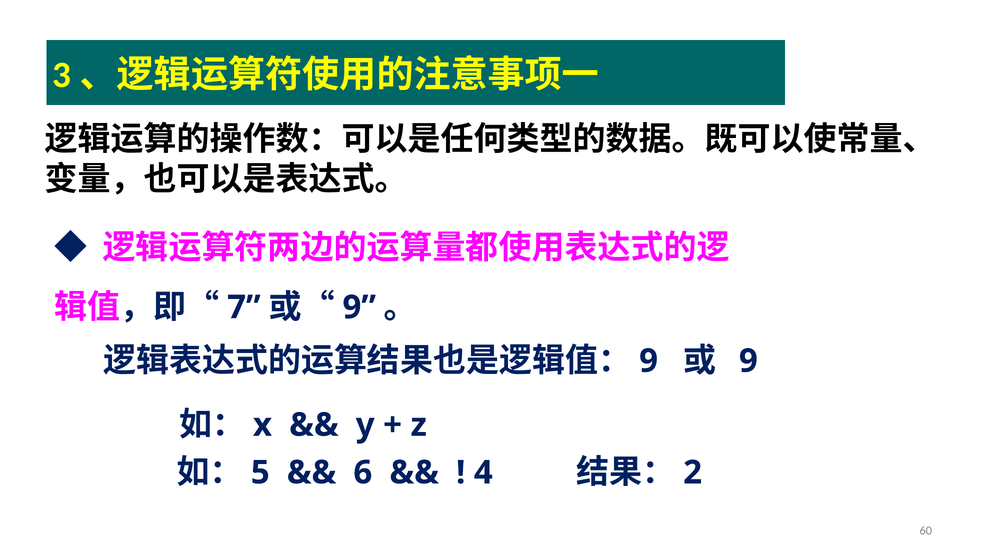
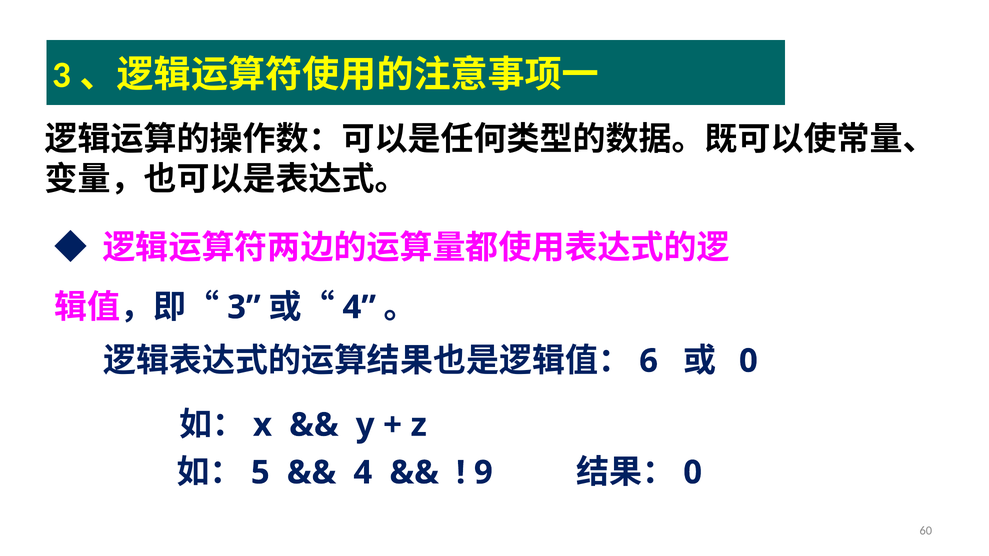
7: 7 -> 3 (244, 308)
9: 9 -> 4 (359, 308)
9: 9 -> 6 (649, 361)
9: 9 -> 0 (748, 361)
6: 6 -> 4 (363, 473)
4: 4 -> 9 (483, 473)
2: 2 -> 0 (693, 473)
